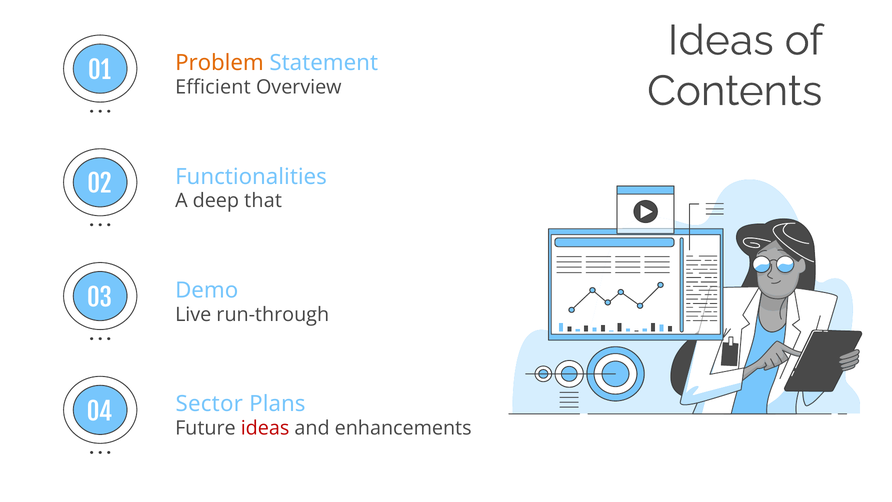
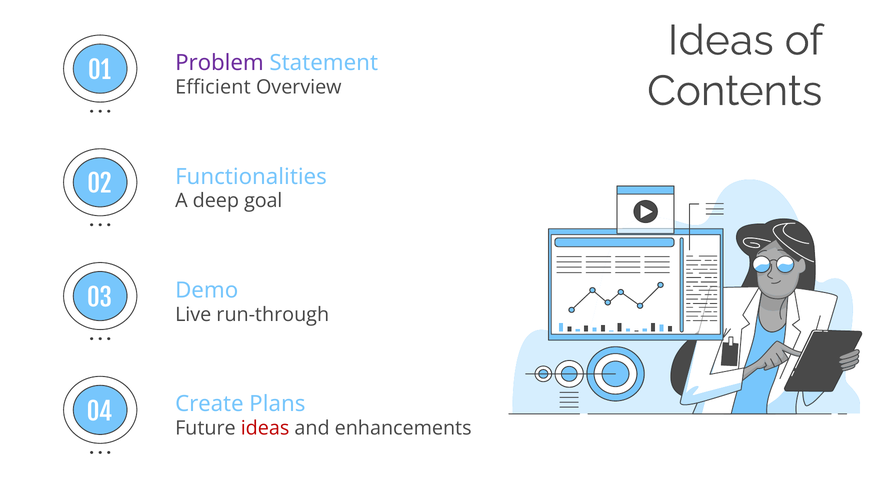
Problem colour: orange -> purple (219, 63)
that: that -> goal (263, 201)
Sector: Sector -> Create (209, 404)
